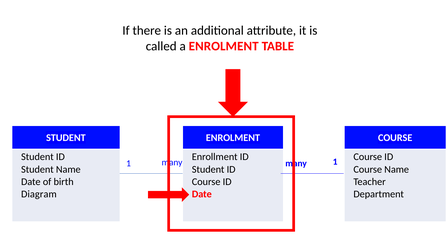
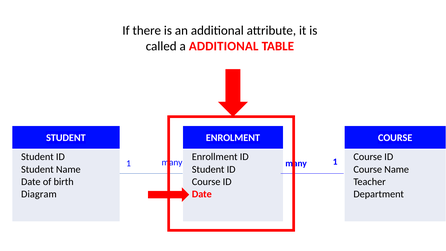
a ENROLMENT: ENROLMENT -> ADDITIONAL (224, 46)
